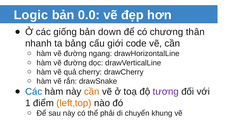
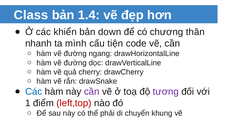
Logic: Logic -> Class (31, 15)
0.0: 0.0 -> 1.4 (89, 15)
giống: giống -> khiển (65, 32)
bảng: bảng -> mình (76, 43)
giới: giới -> tiện (115, 43)
cần colour: orange -> purple (92, 91)
left,top colour: orange -> red (74, 103)
